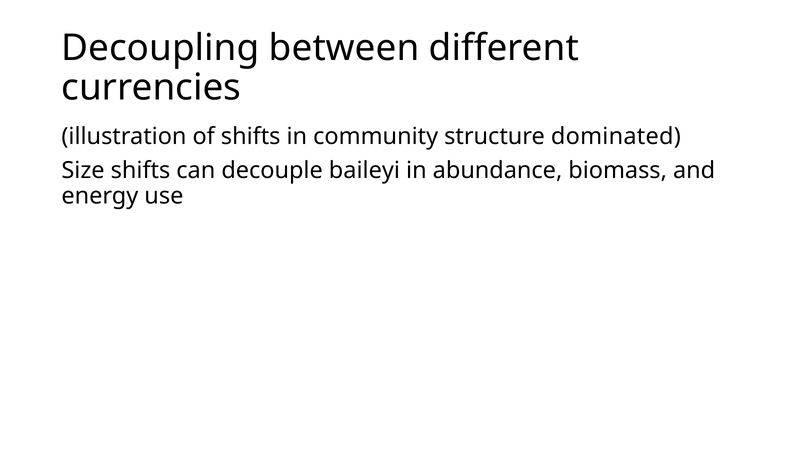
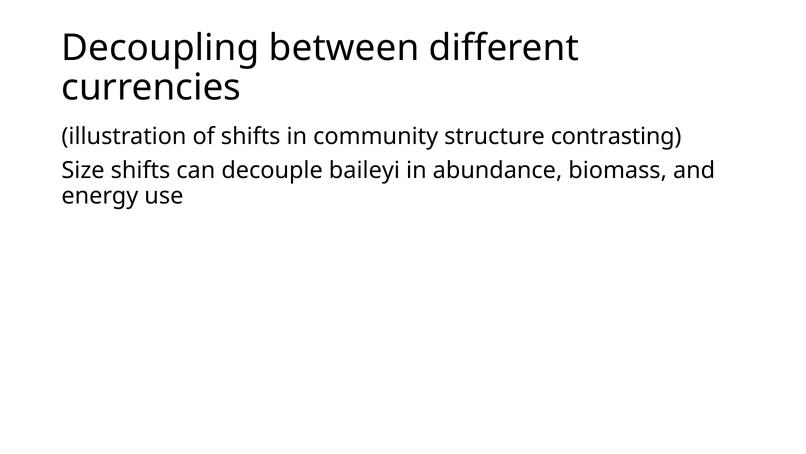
dominated: dominated -> contrasting (616, 136)
